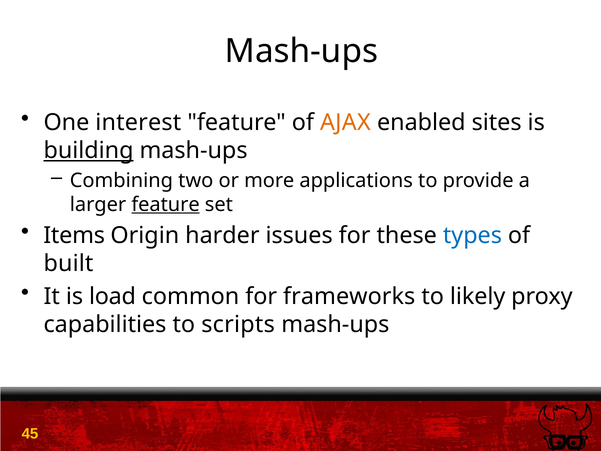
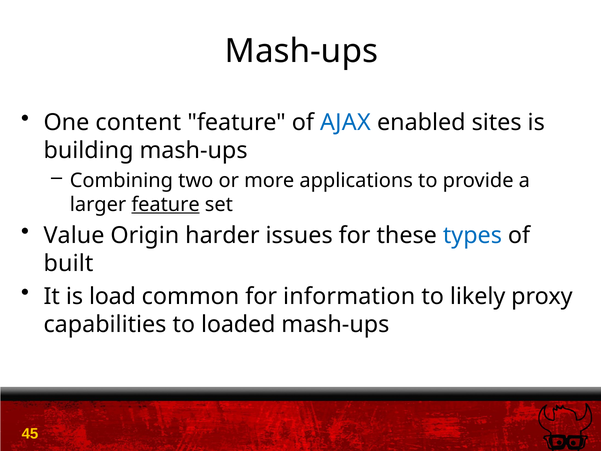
interest: interest -> content (138, 122)
AJAX colour: orange -> blue (345, 122)
building underline: present -> none (89, 150)
Items: Items -> Value (74, 235)
frameworks: frameworks -> information (349, 296)
scripts: scripts -> loaded (238, 324)
